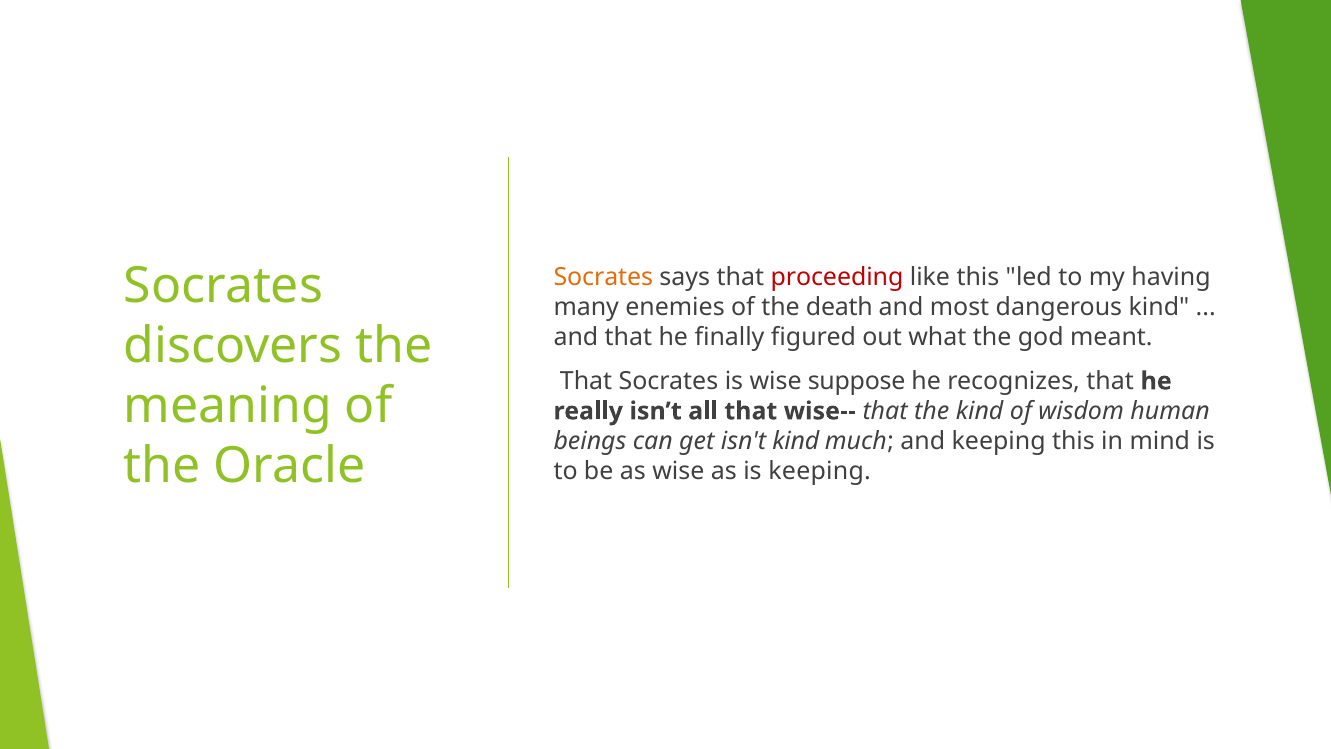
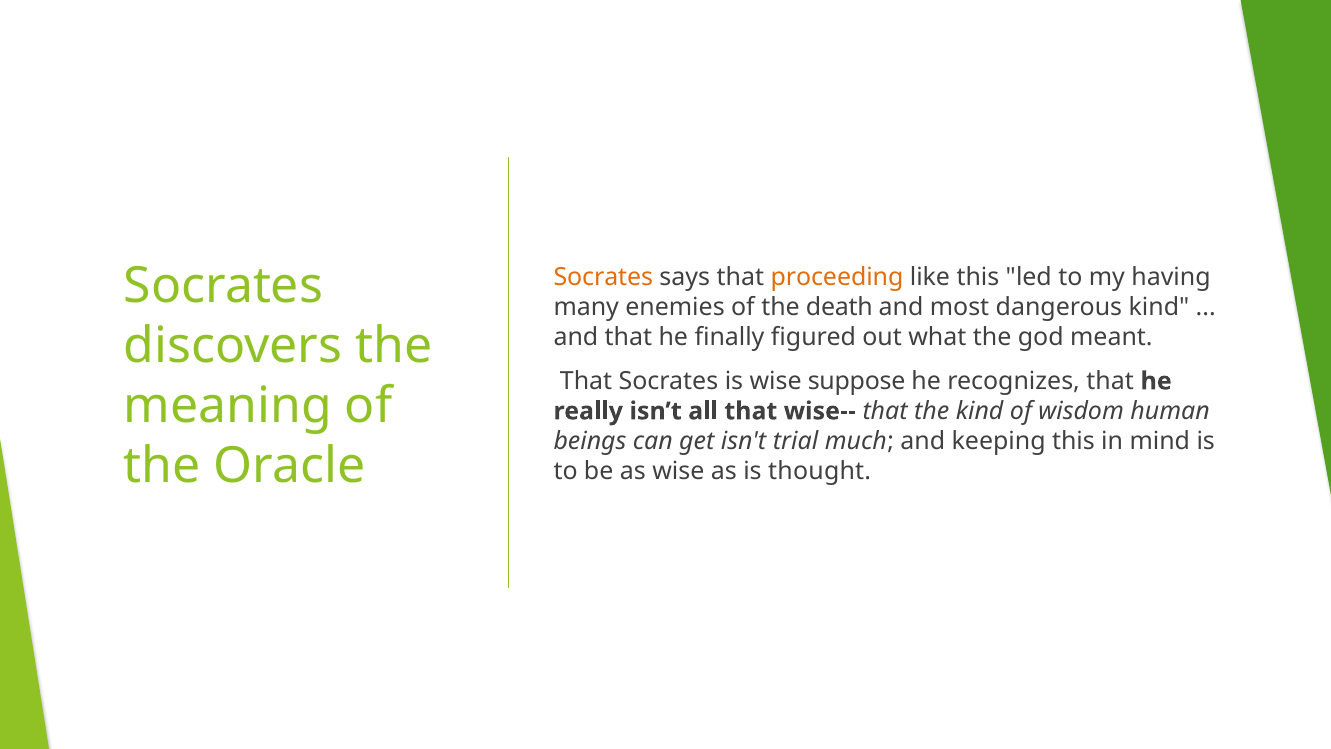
proceeding colour: red -> orange (837, 277)
isn't kind: kind -> trial (796, 441)
is keeping: keeping -> thought (820, 471)
